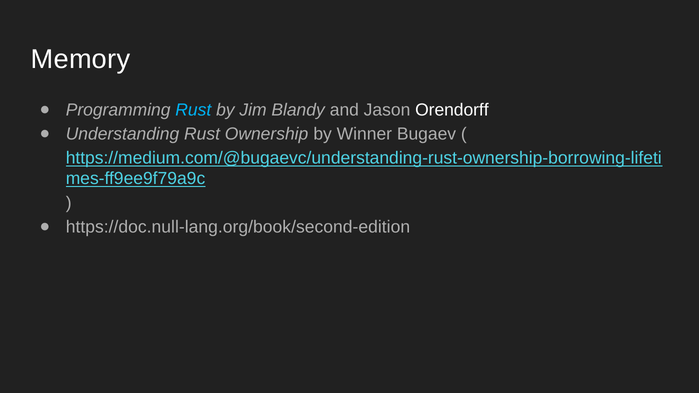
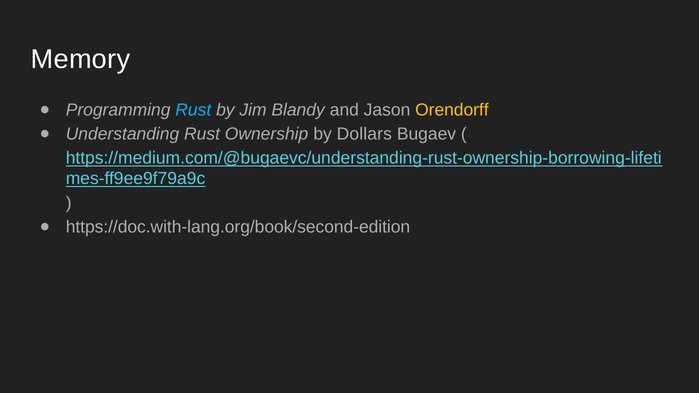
Orendorff colour: white -> yellow (452, 110)
Winner: Winner -> Dollars (364, 134)
https://doc.null-lang.org/book/second-edition: https://doc.null-lang.org/book/second-edition -> https://doc.with-lang.org/book/second-edition (238, 227)
